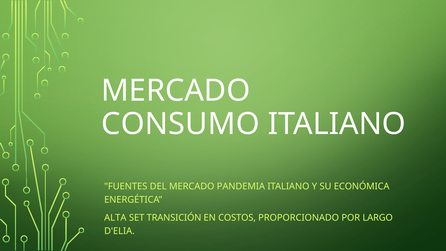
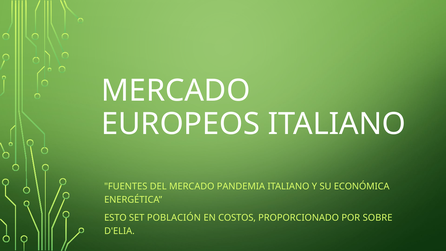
CONSUMO: CONSUMO -> EUROPEOS (181, 124)
ALTA: ALTA -> ESTO (115, 218)
TRANSICIÓN: TRANSICIÓN -> POBLACIÓN (174, 218)
LARGO: LARGO -> SOBRE (378, 218)
